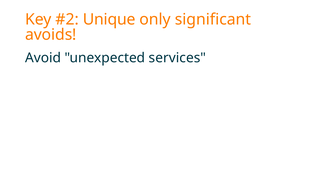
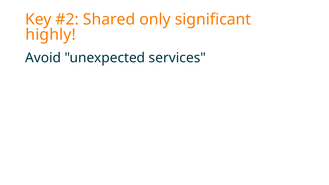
Unique: Unique -> Shared (109, 19)
avoids: avoids -> highly (51, 35)
